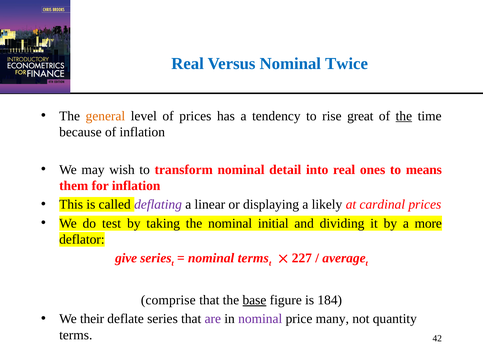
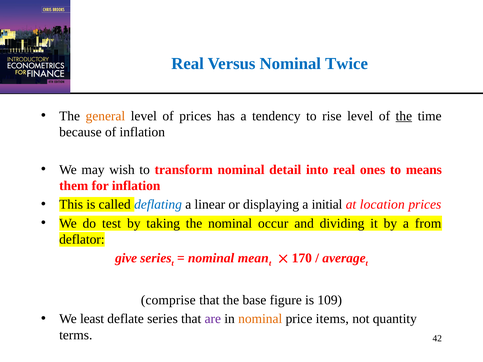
rise great: great -> level (360, 116)
deflating colour: purple -> blue (158, 205)
likely: likely -> initial (327, 205)
cardinal: cardinal -> location (382, 205)
initial: initial -> occur (273, 223)
more: more -> from (428, 223)
nominal terms: terms -> mean (253, 258)
227: 227 -> 170 (302, 258)
base underline: present -> none (254, 300)
184: 184 -> 109 (330, 300)
their: their -> least (92, 319)
nominal colour: purple -> orange (260, 319)
many: many -> items (332, 319)
